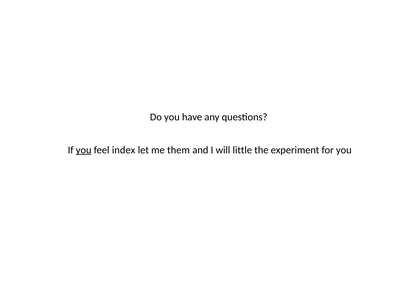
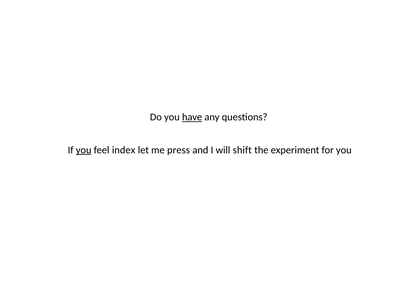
have underline: none -> present (192, 117)
them: them -> press (179, 150)
little: little -> shift (242, 150)
